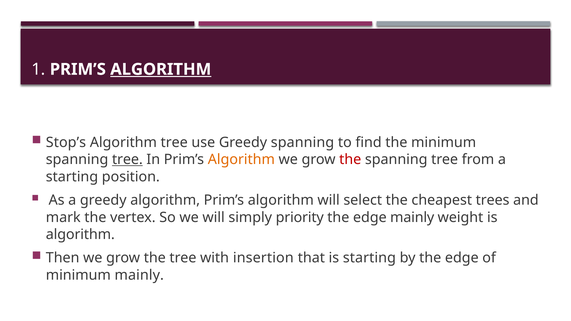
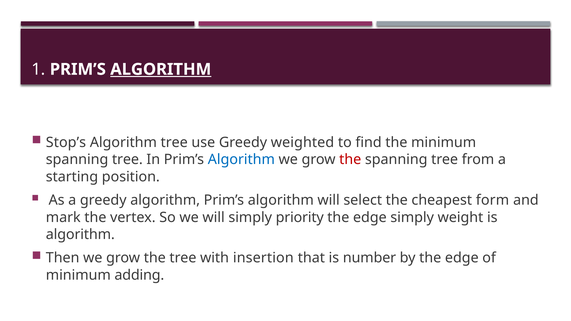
Greedy spanning: spanning -> weighted (302, 142)
tree underline: present -> none (127, 160)
Algorithm colour: orange -> blue (241, 160)
trees: trees -> form (492, 200)
edge mainly: mainly -> simply (412, 217)
is starting: starting -> number (370, 258)
minimum mainly: mainly -> adding (139, 275)
